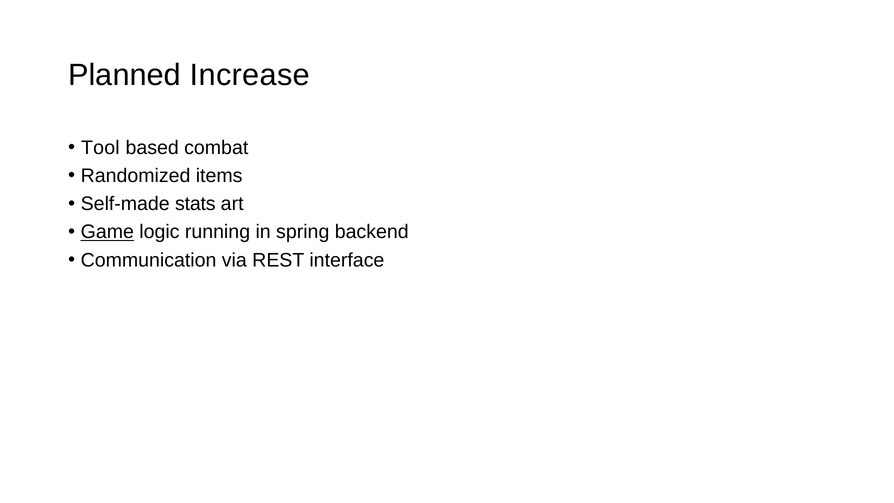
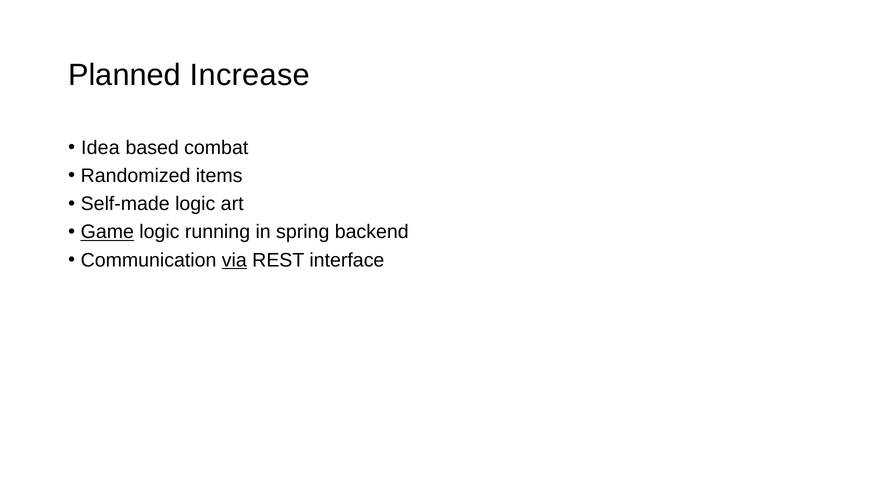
Tool: Tool -> Idea (100, 148)
Self-made stats: stats -> logic (195, 204)
via underline: none -> present (234, 260)
